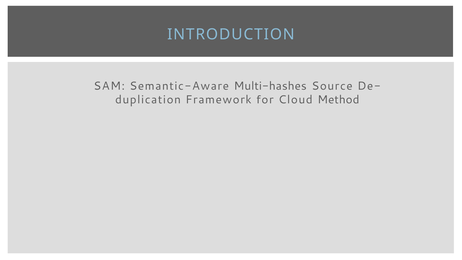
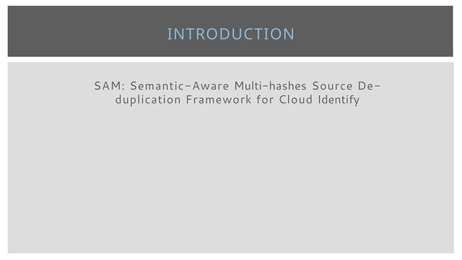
Method: Method -> Identify (338, 100)
